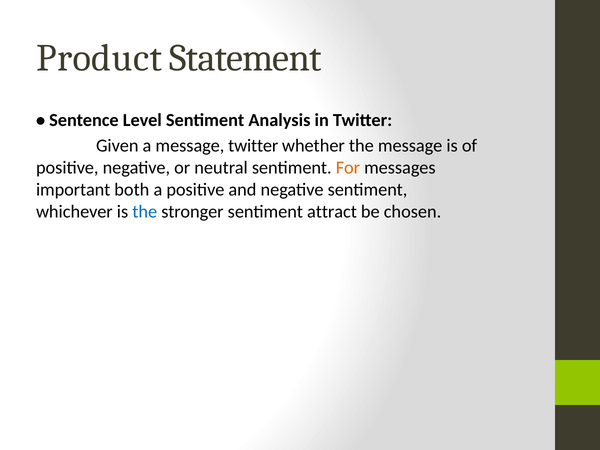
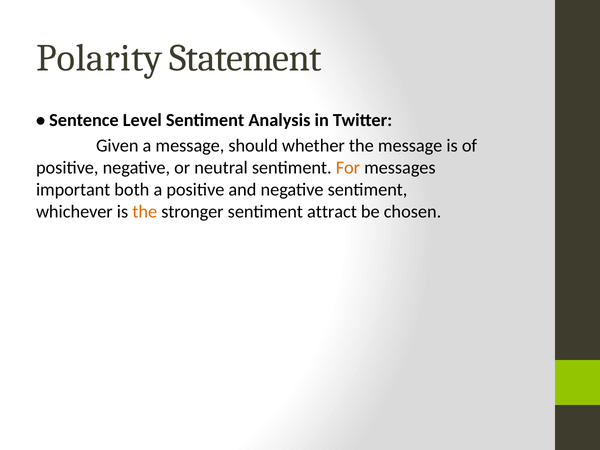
Product: Product -> Polarity (99, 58)
message twitter: twitter -> should (253, 146)
the colour: blue -> orange (145, 212)
